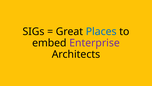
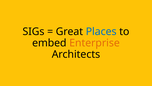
Enterprise colour: purple -> orange (95, 43)
